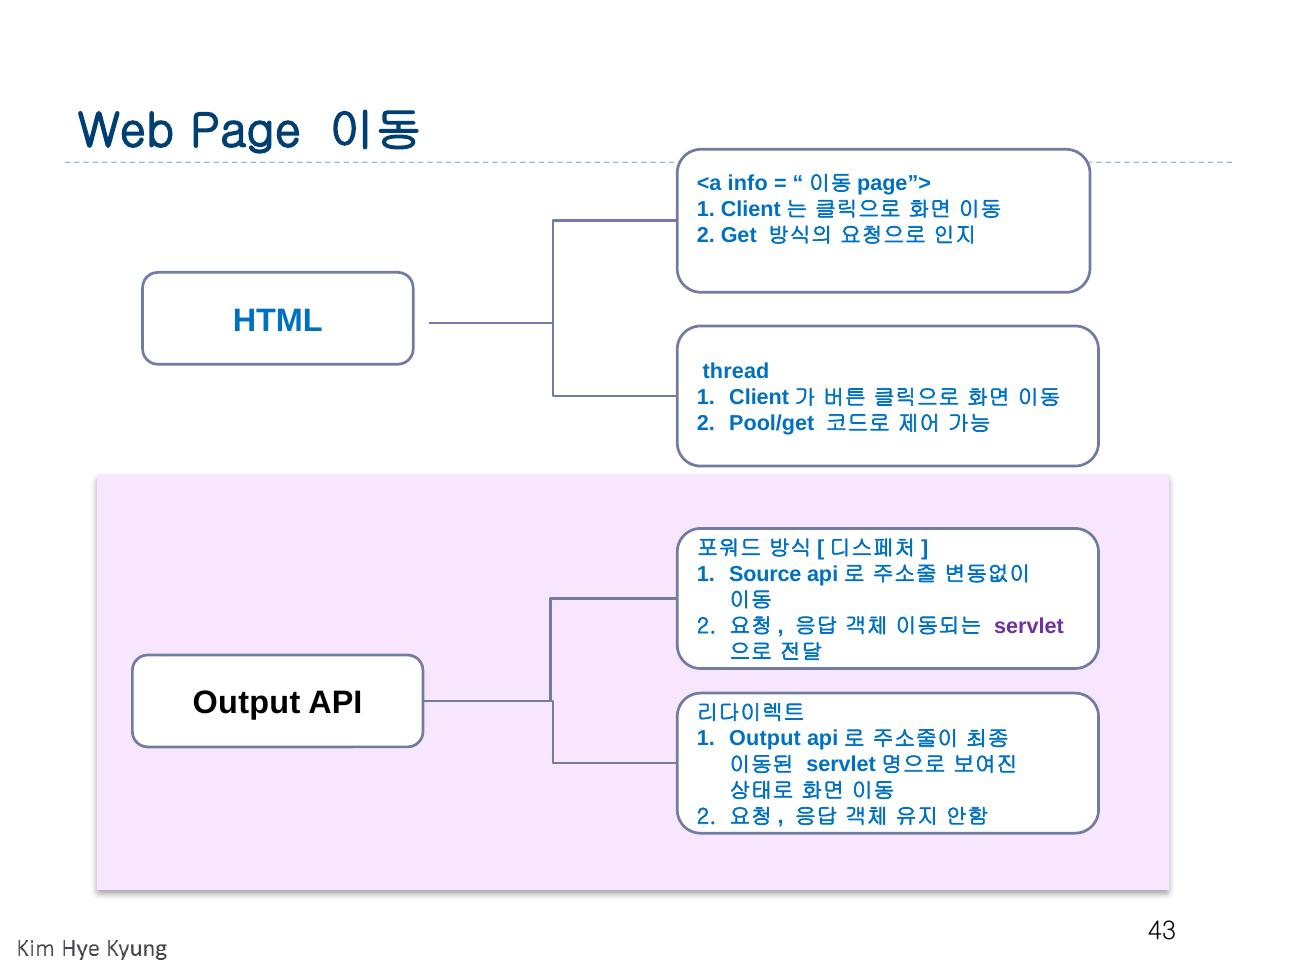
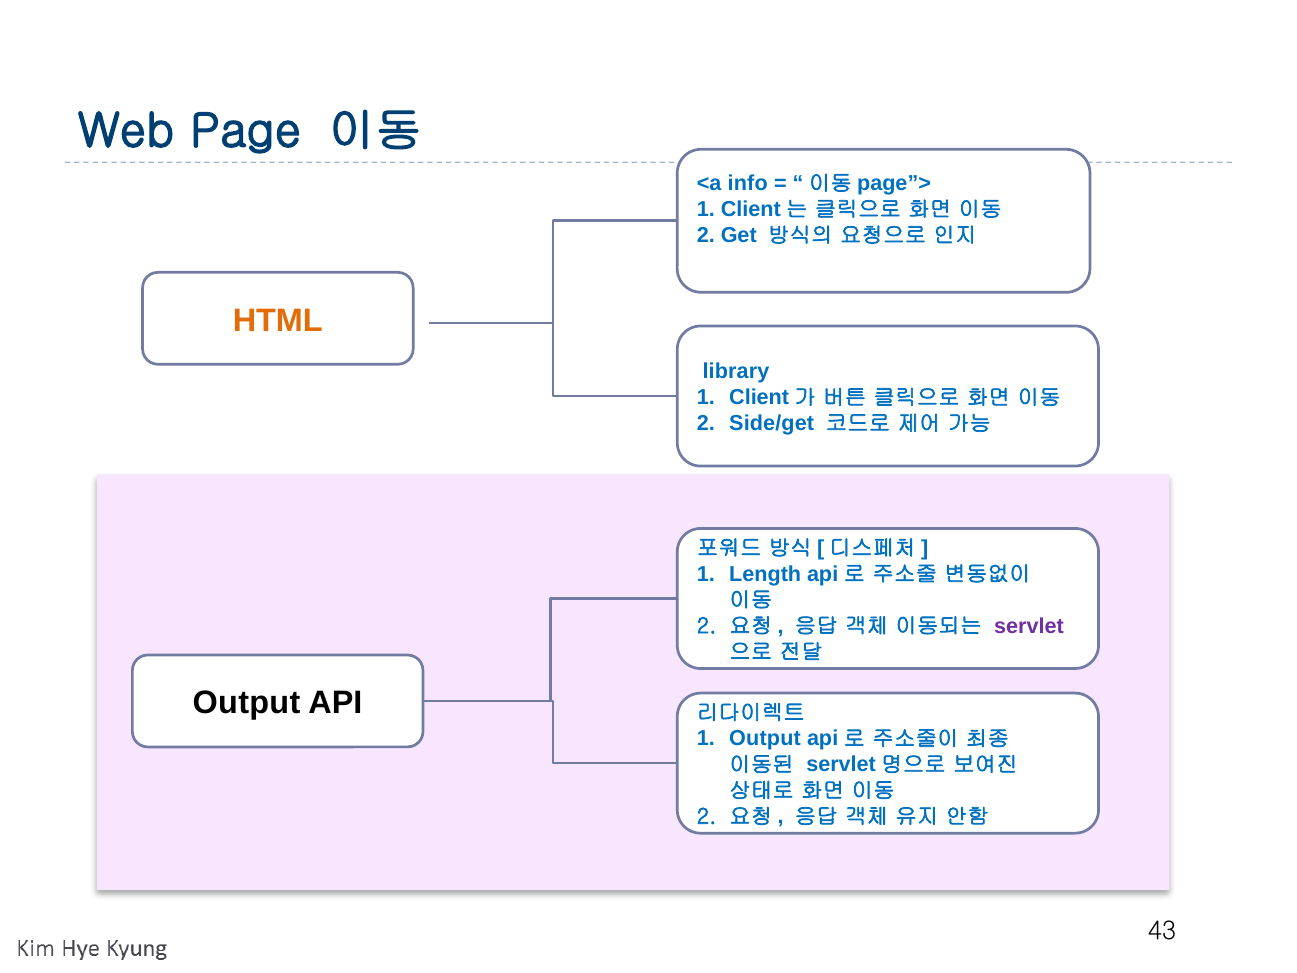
HTML colour: blue -> orange (278, 320)
thread: thread -> library (736, 371)
Pool/get: Pool/get -> Side/get (772, 423)
Source: Source -> Length (765, 574)
